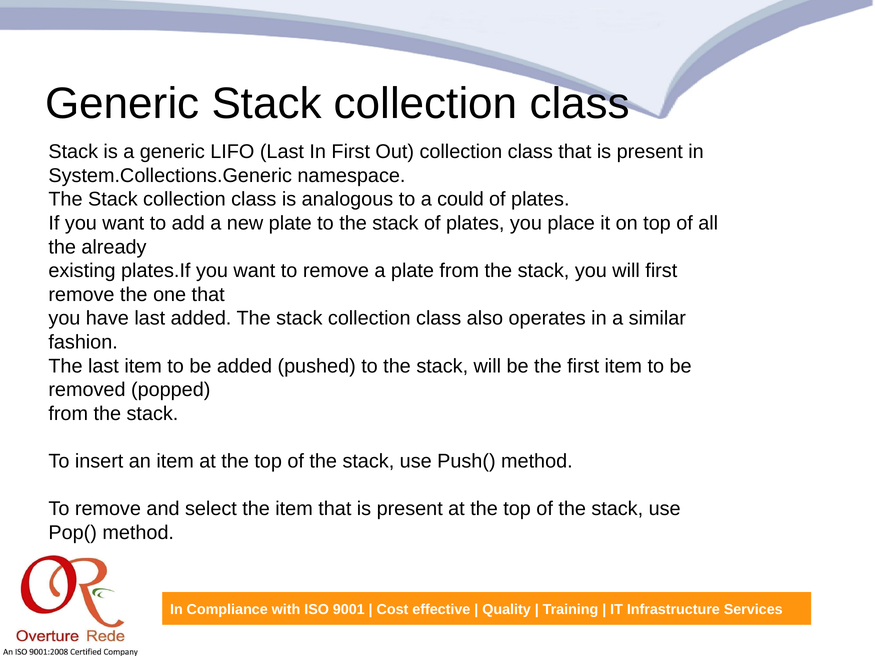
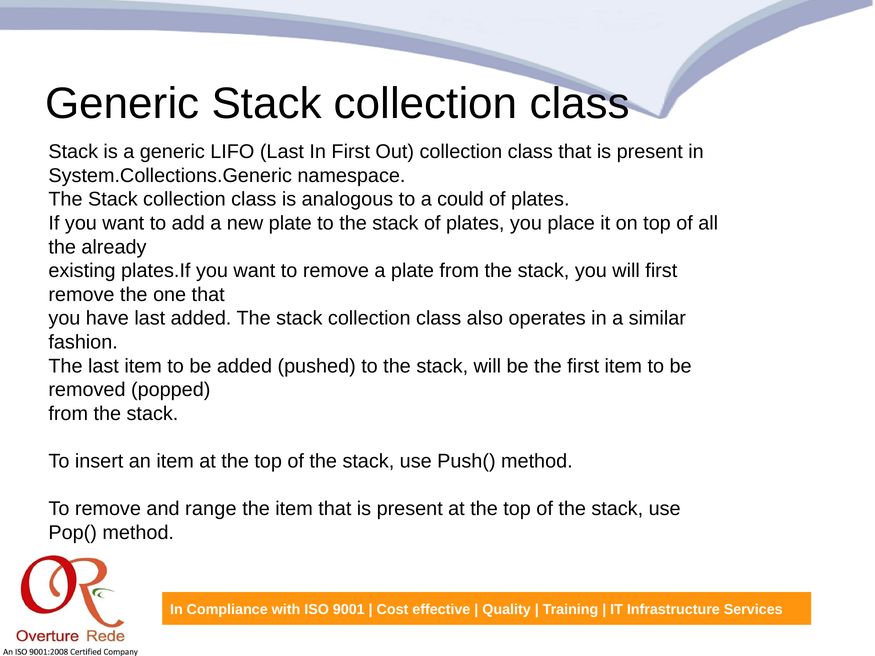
select: select -> range (211, 509)
